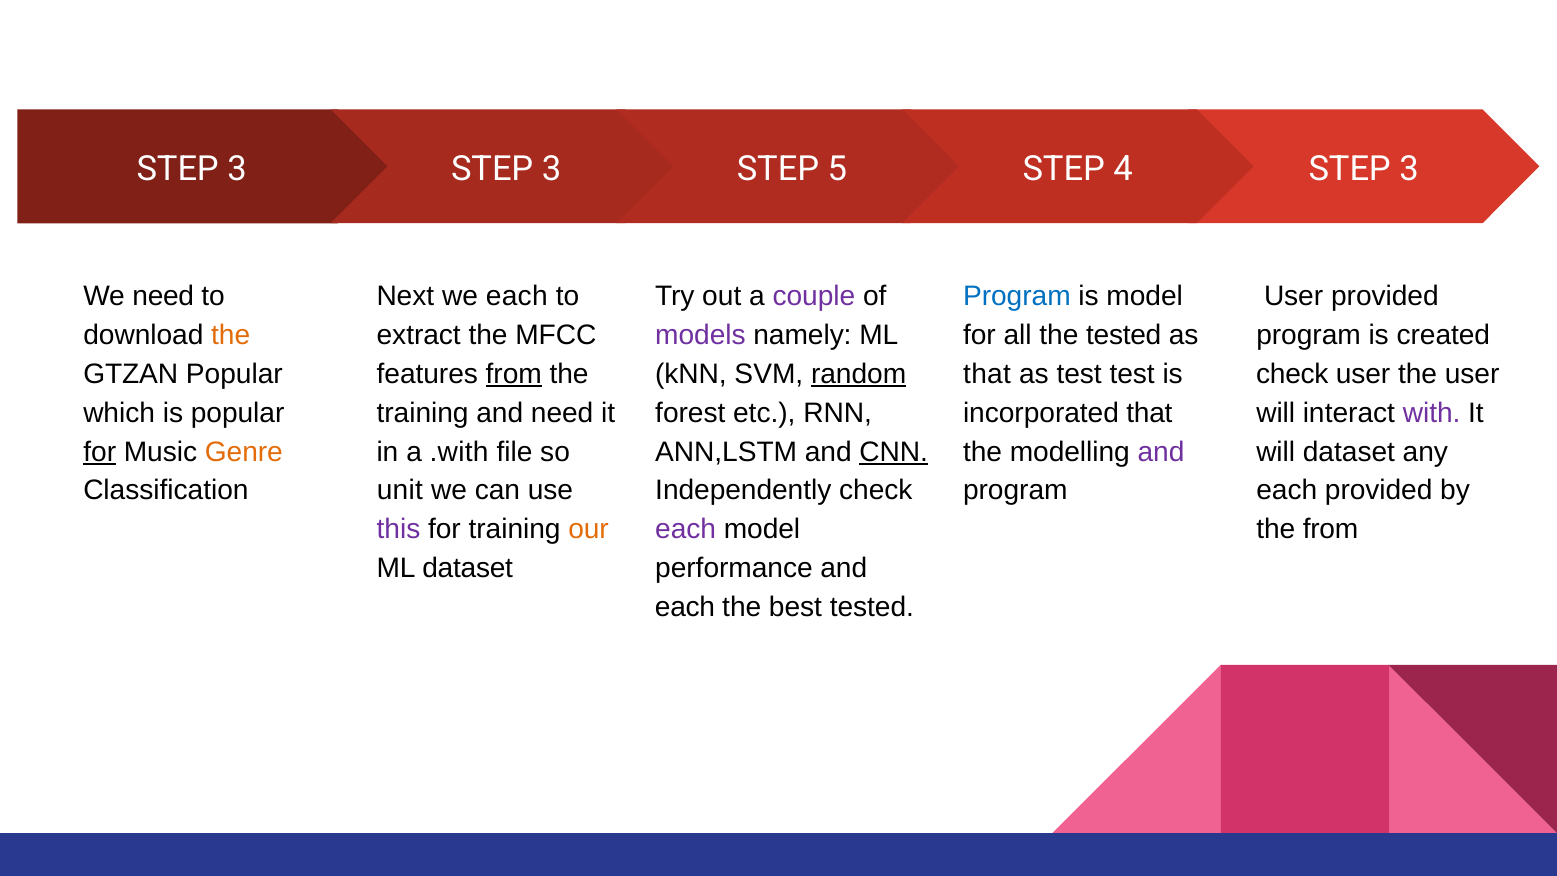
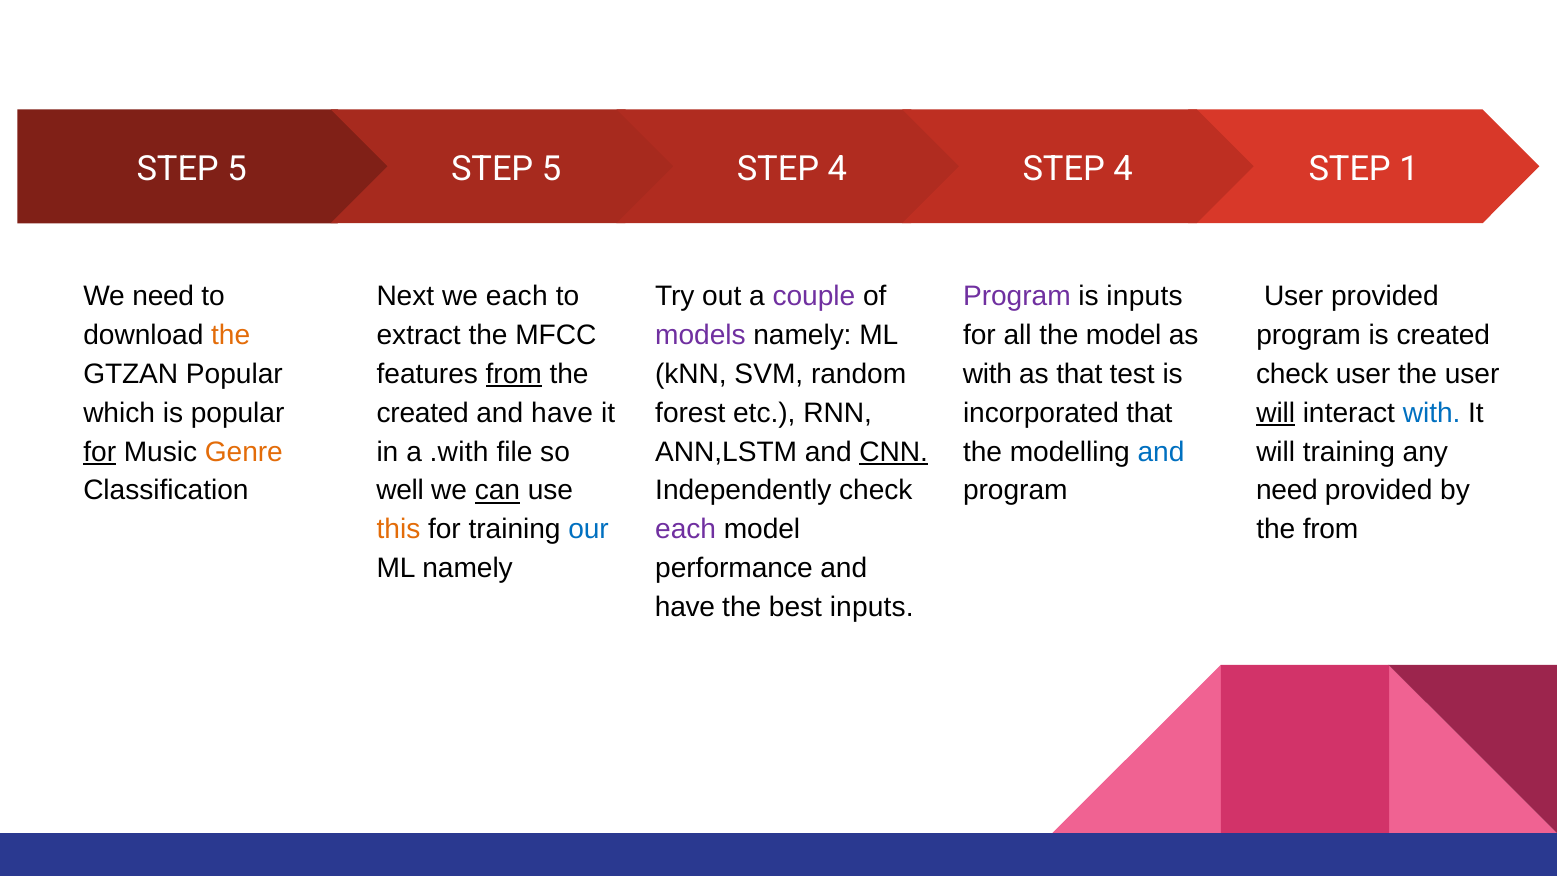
3: 3 -> 5 (237, 169)
3: 3 -> 5 (552, 169)
5: 5 -> 4 (837, 169)
3: 3 -> 1 (1409, 169)
Program colour: blue -> purple (1017, 297)
is model: model -> inputs (1145, 297)
the tested: tested -> model (1124, 335)
random underline: present -> none (859, 374)
that: that -> with (987, 374)
as test: test -> that (1079, 374)
training: training -> created (423, 413)
need: need -> have (562, 413)
will underline: none -> present (1276, 413)
with colour: purple -> blue (1432, 413)
and colour: purple -> blue (1161, 452)
will dataset: dataset -> training (1349, 452)
unit: unit -> well (400, 491)
can underline: none -> present (497, 491)
each: each -> need (1287, 491)
this colour: purple -> orange (398, 529)
our colour: orange -> blue (589, 529)
ML dataset: dataset -> namely (468, 568)
each: each -> have (685, 607)
best tested: tested -> inputs (872, 607)
